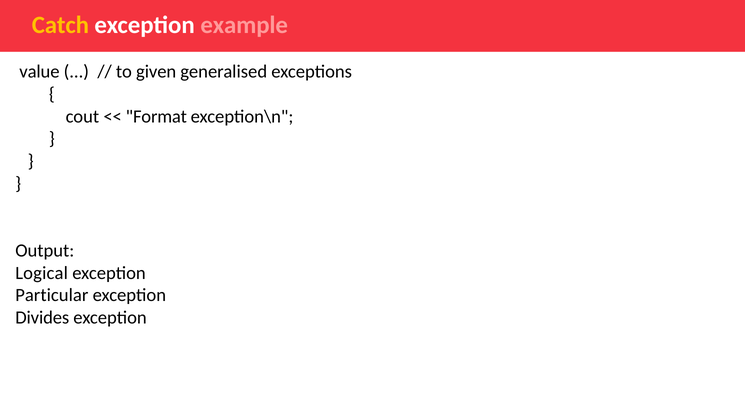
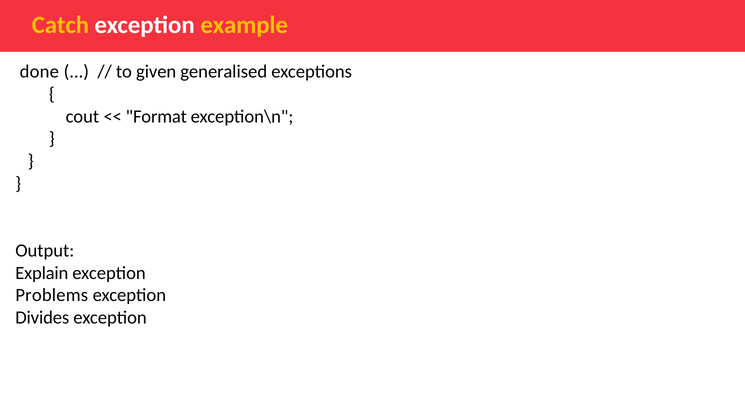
example colour: pink -> yellow (244, 25)
value: value -> done (39, 72)
Logical: Logical -> Explain (42, 273)
Particular: Particular -> Problems (52, 295)
